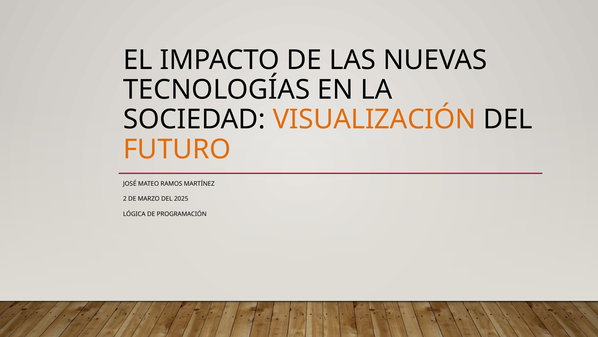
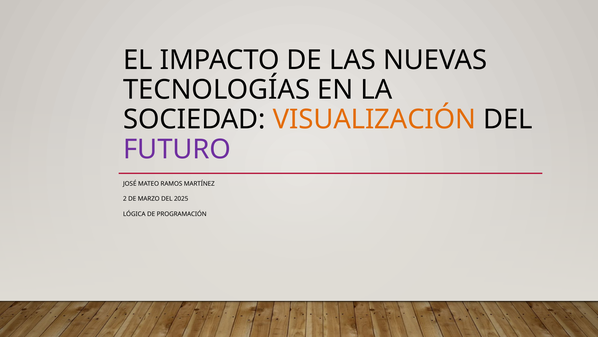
FUTURO colour: orange -> purple (177, 149)
